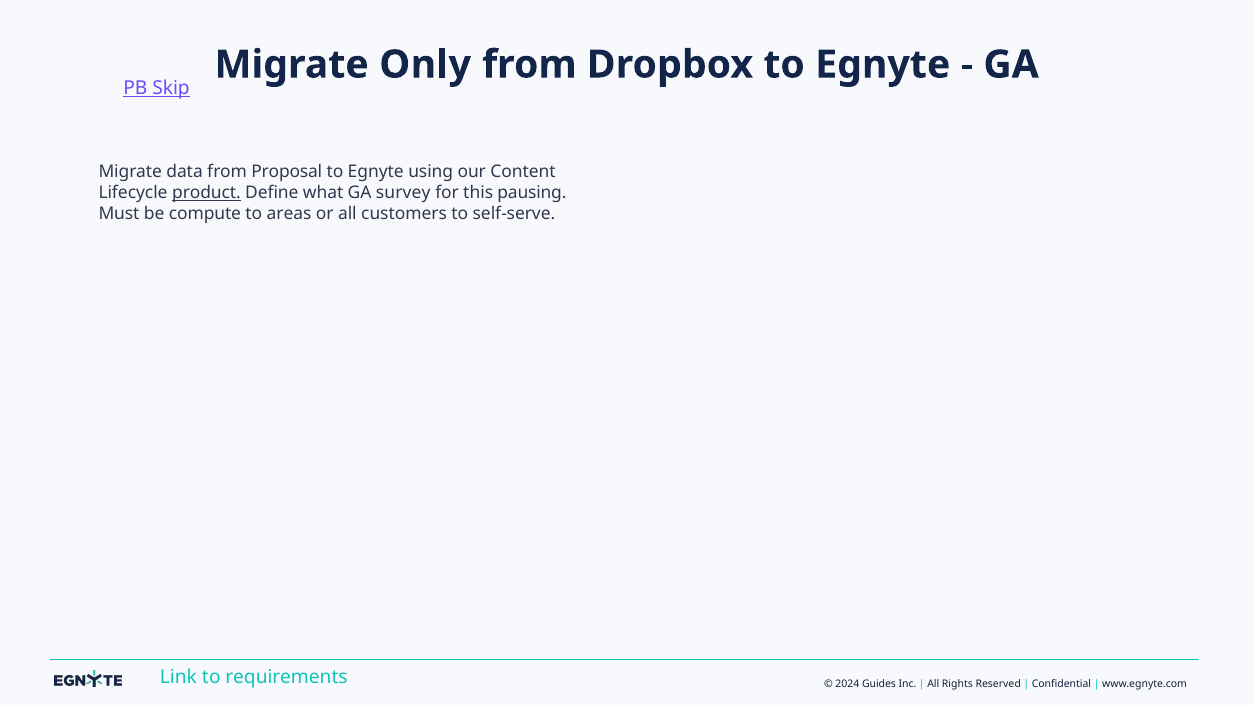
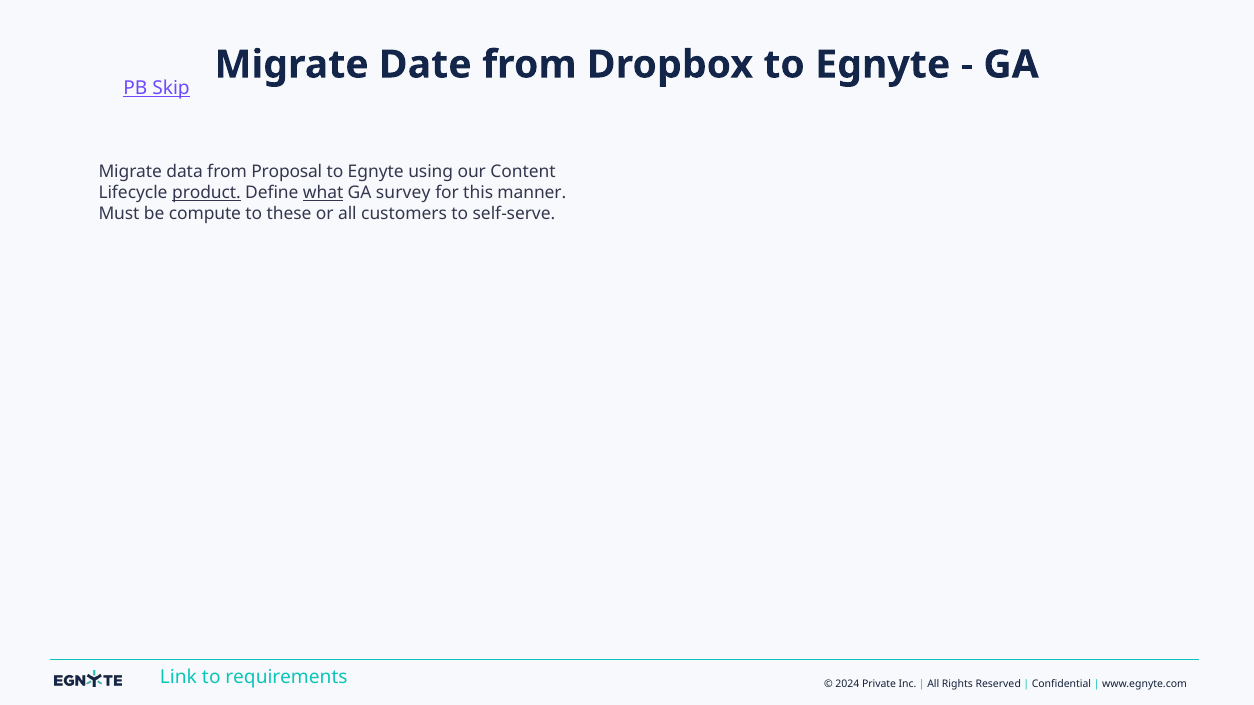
Only: Only -> Date (425, 65)
what underline: none -> present (323, 193)
pausing: pausing -> manner (532, 193)
areas: areas -> these (289, 214)
Guides: Guides -> Private (879, 684)
